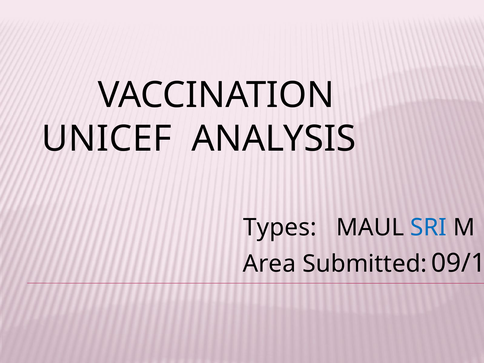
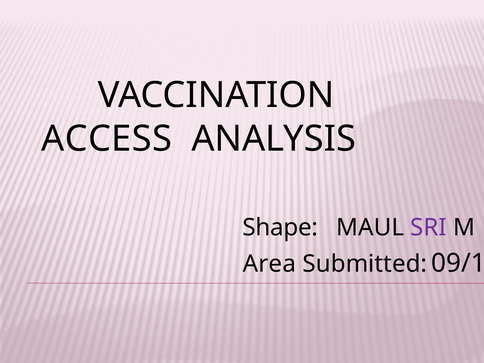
UNICEF: UNICEF -> ACCESS (107, 139)
Types: Types -> Shape (280, 228)
SRI colour: blue -> purple (429, 228)
